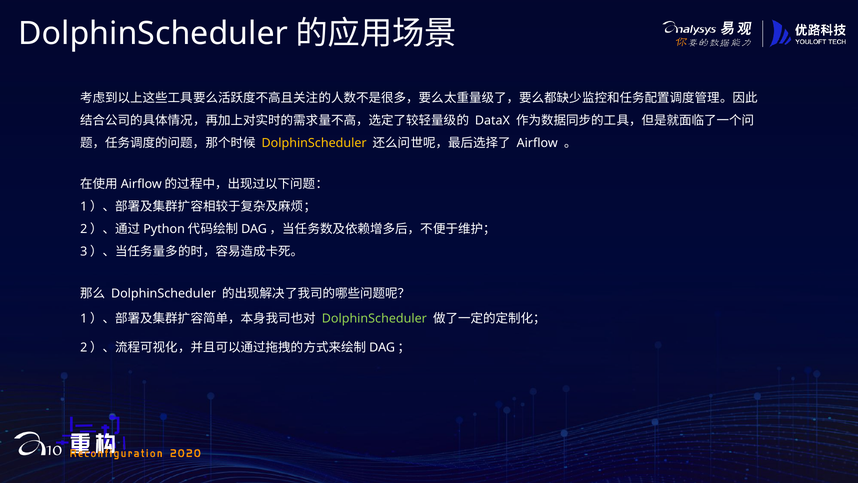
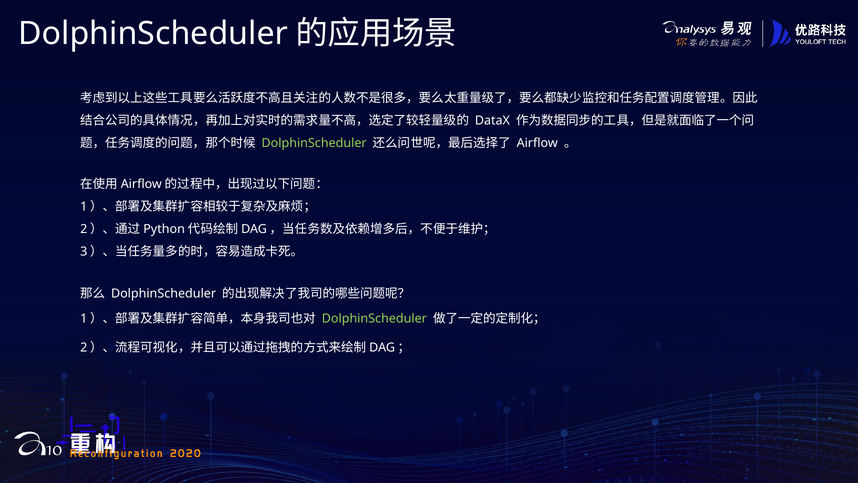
DolphinScheduler colour: yellow -> light green (314, 143)
